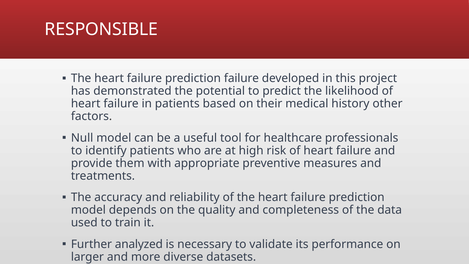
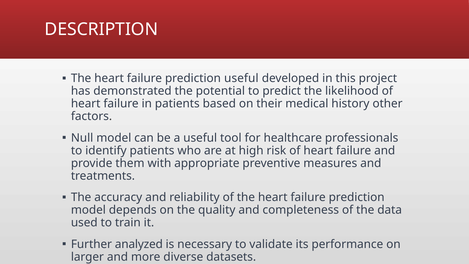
RESPONSIBLE: RESPONSIBLE -> DESCRIPTION (101, 29)
prediction failure: failure -> useful (241, 78)
